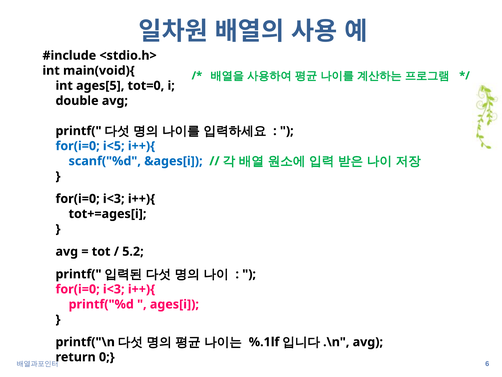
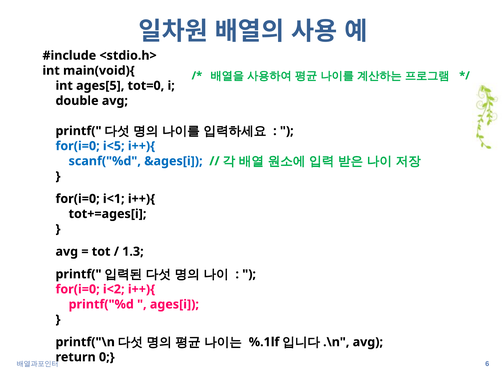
i<3: i<3 -> i<1 (114, 199)
5.2: 5.2 -> 1.3 (133, 251)
i<3: i<3 -> i<2 (114, 289)
